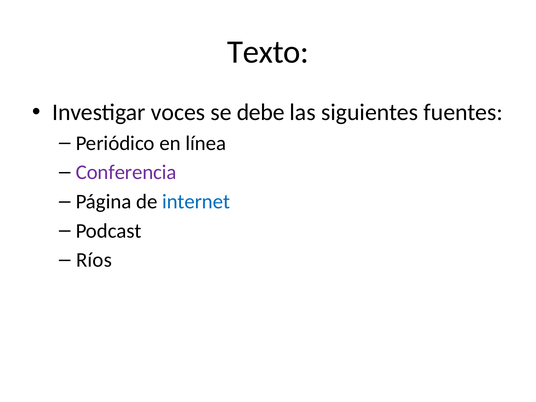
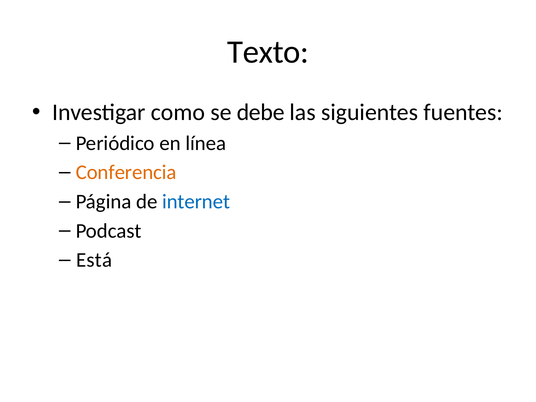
voces: voces -> como (178, 112)
Conferencia colour: purple -> orange (126, 172)
Ríos: Ríos -> Está (94, 260)
